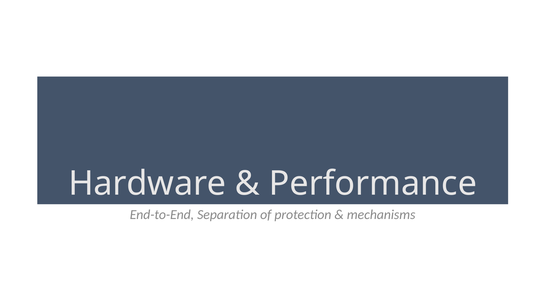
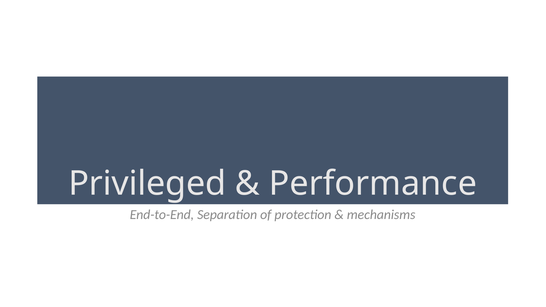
Hardware: Hardware -> Privileged (147, 184)
